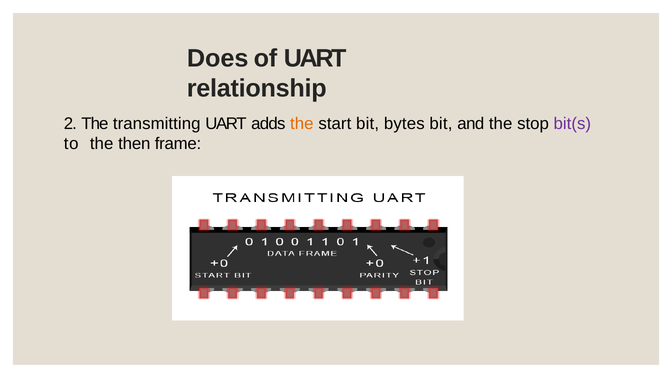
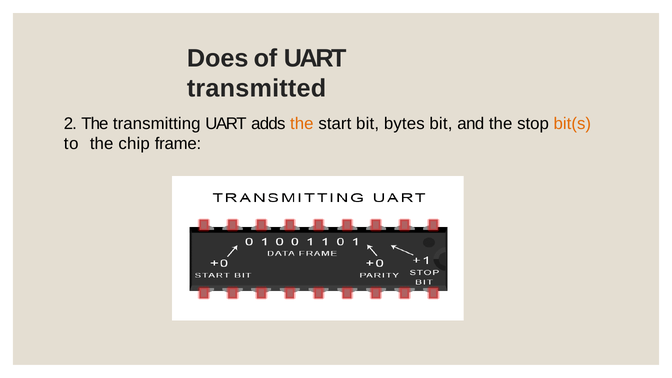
relationship: relationship -> transmitted (257, 89)
bit(s colour: purple -> orange (572, 124)
then: then -> chip (134, 144)
